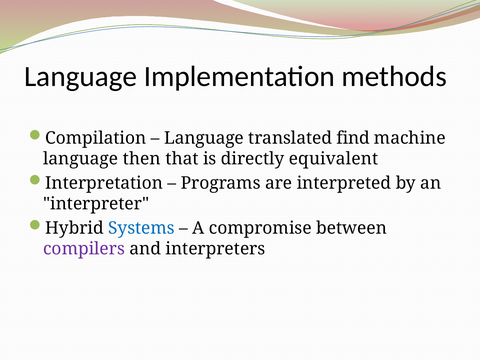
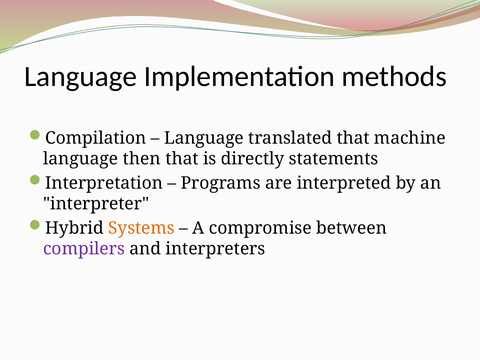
translated find: find -> that (353, 138)
equivalent: equivalent -> statements (334, 159)
Systems colour: blue -> orange (141, 228)
